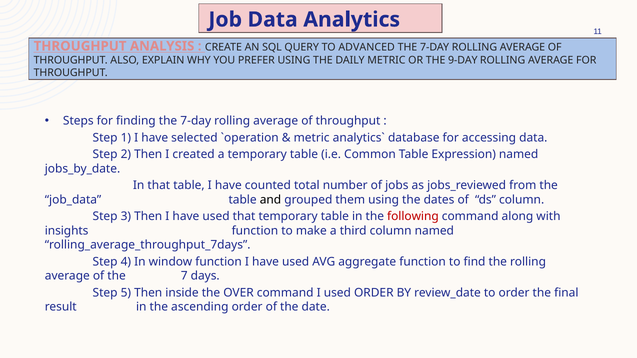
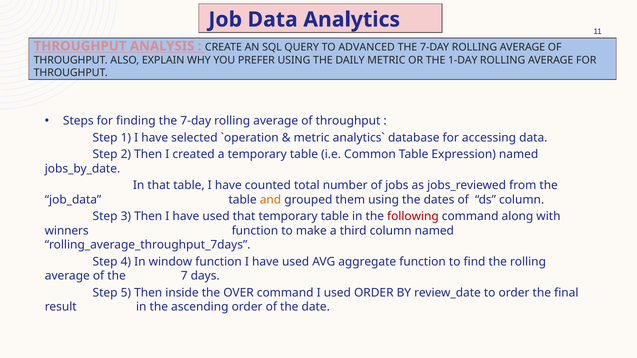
9-DAY: 9-DAY -> 1-DAY (463, 60)
and colour: black -> orange (270, 200)
insights: insights -> winners (67, 231)
